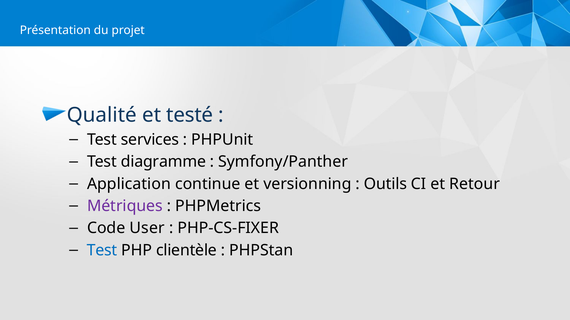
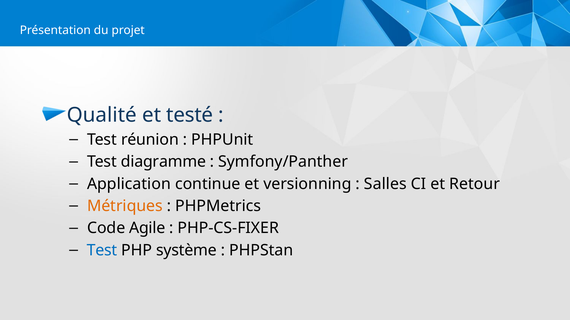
services: services -> réunion (150, 140)
Outils: Outils -> Salles (385, 184)
Métriques colour: purple -> orange (125, 206)
User: User -> Agile (147, 229)
clientèle: clientèle -> système (186, 251)
